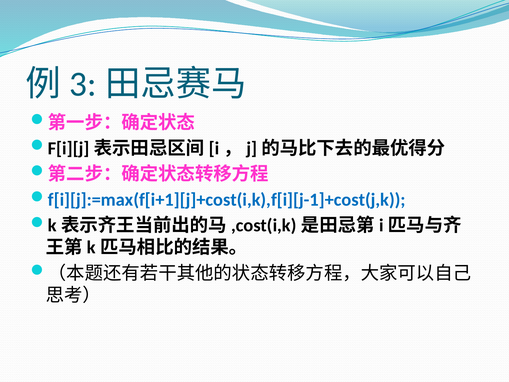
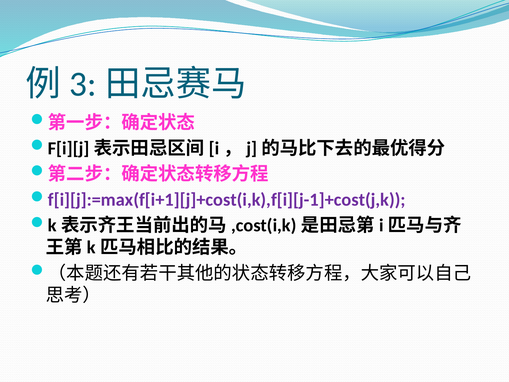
f[i][j]:=max(f[i+1][j]+cost(i,k),f[i][j-1]+cost(j,k colour: blue -> purple (227, 200)
